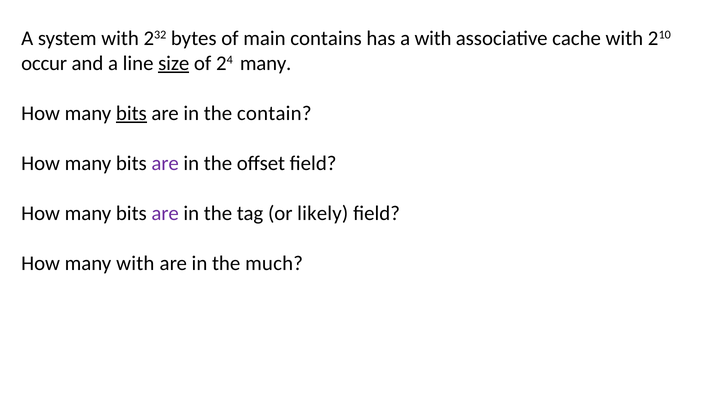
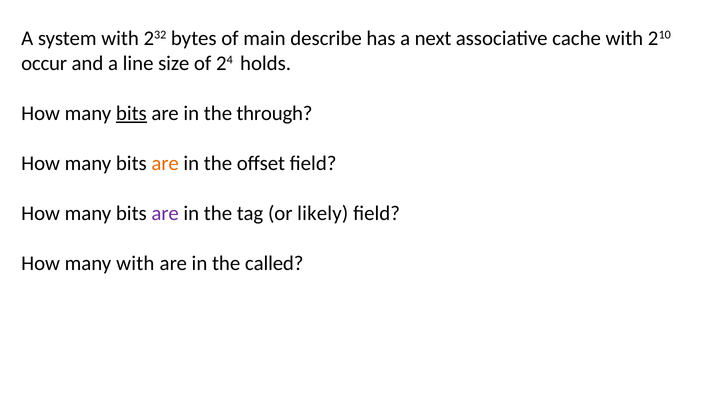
contains: contains -> describe (326, 38)
a with: with -> next (433, 38)
size underline: present -> none (174, 63)
24 many: many -> holds (266, 63)
contain: contain -> through (274, 113)
are colour: purple -> orange (165, 163)
much: much -> called (274, 264)
